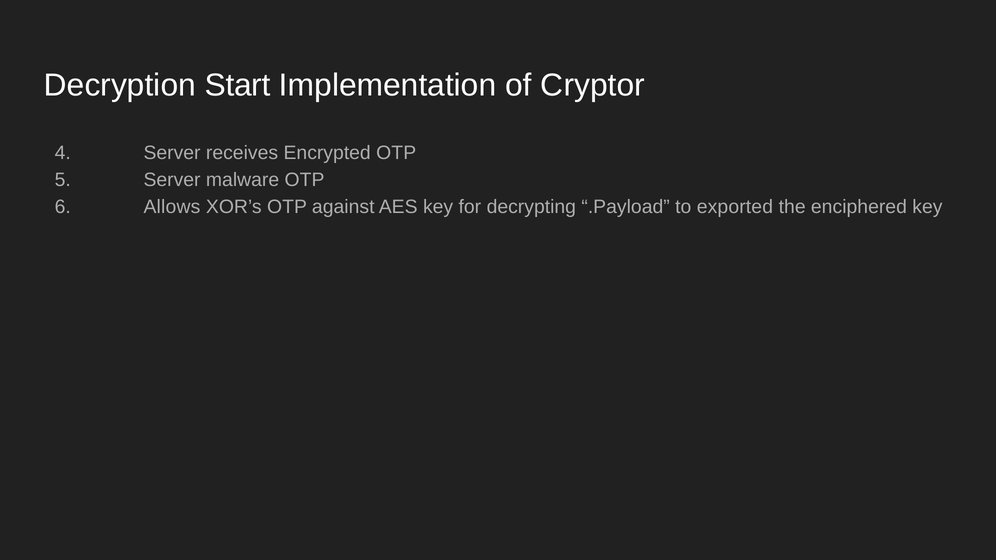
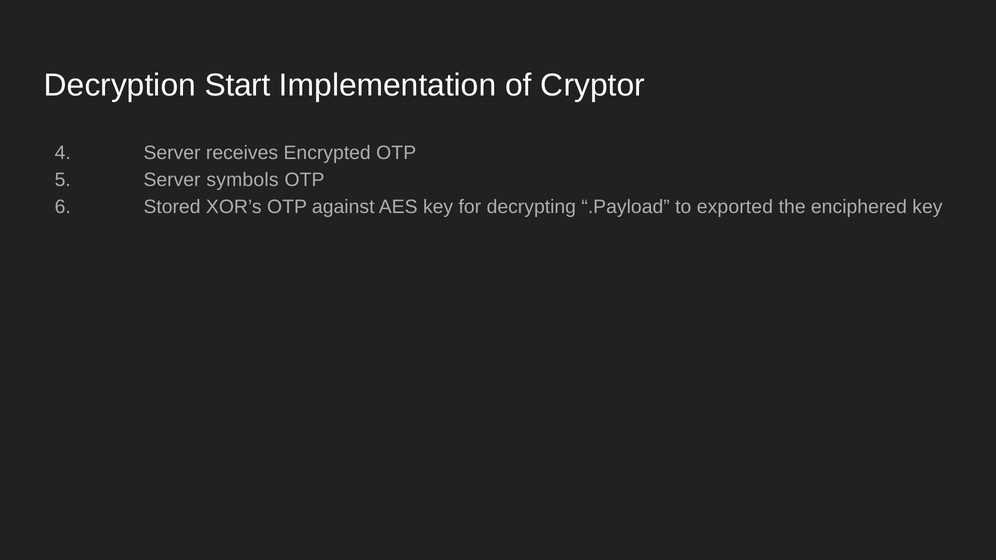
malware: malware -> symbols (242, 180)
Allows: Allows -> Stored (172, 207)
